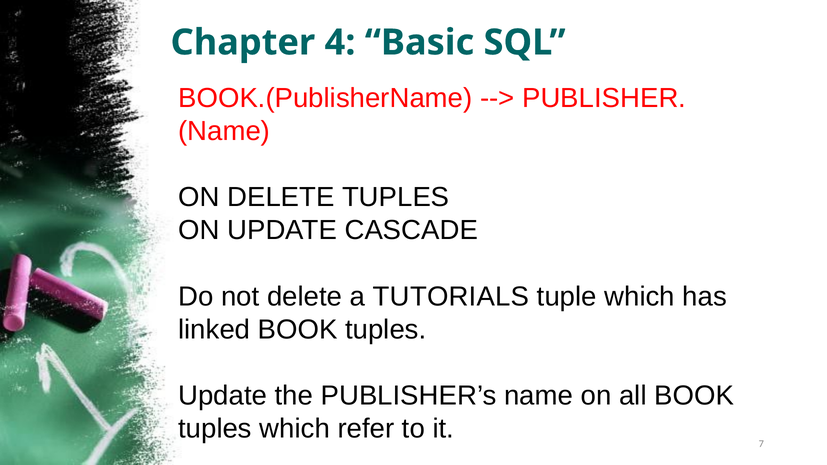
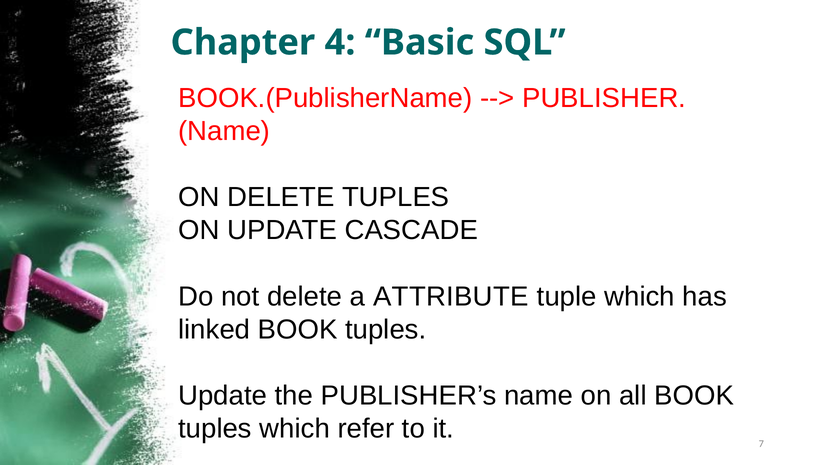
TUTORIALS: TUTORIALS -> ATTRIBUTE (451, 297)
